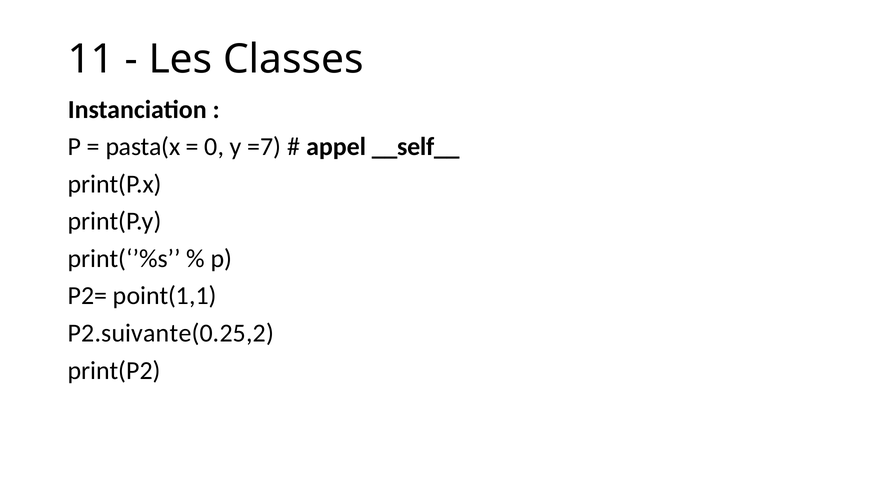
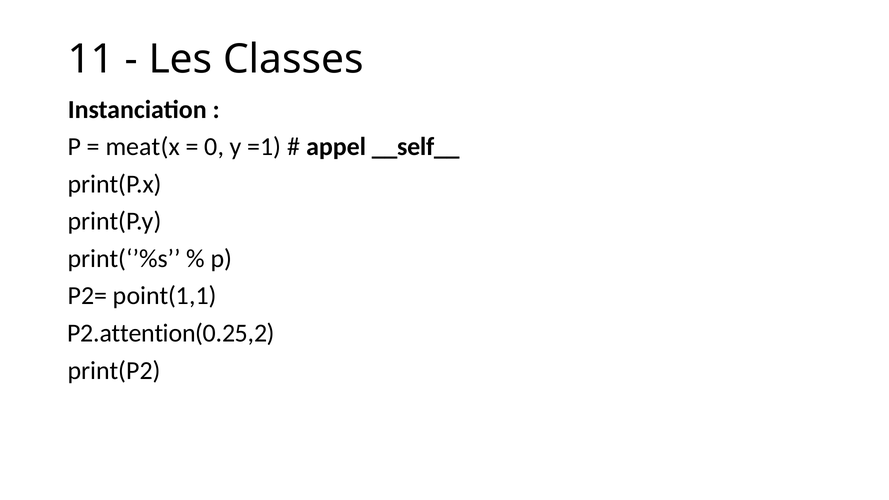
pasta(x: pasta(x -> meat(x (143, 147)
=7: =7 -> =1 (264, 147)
P2.suivante(0.25,2: P2.suivante(0.25,2 -> P2.attention(0.25,2 (171, 333)
